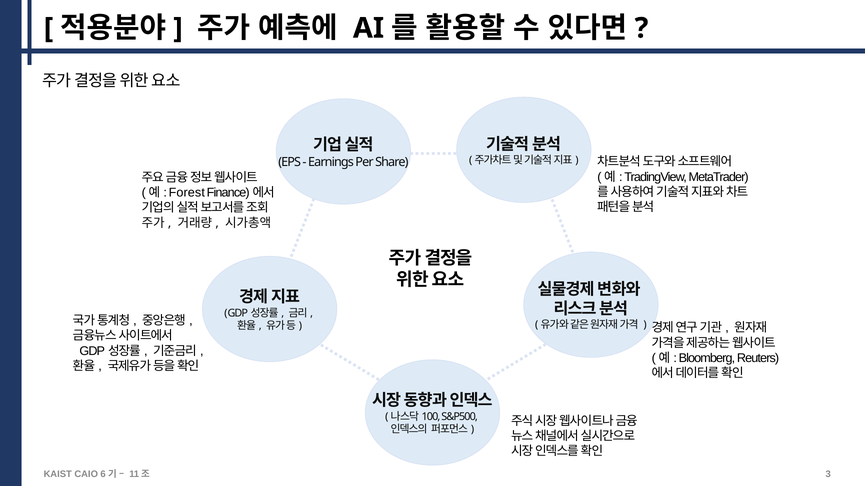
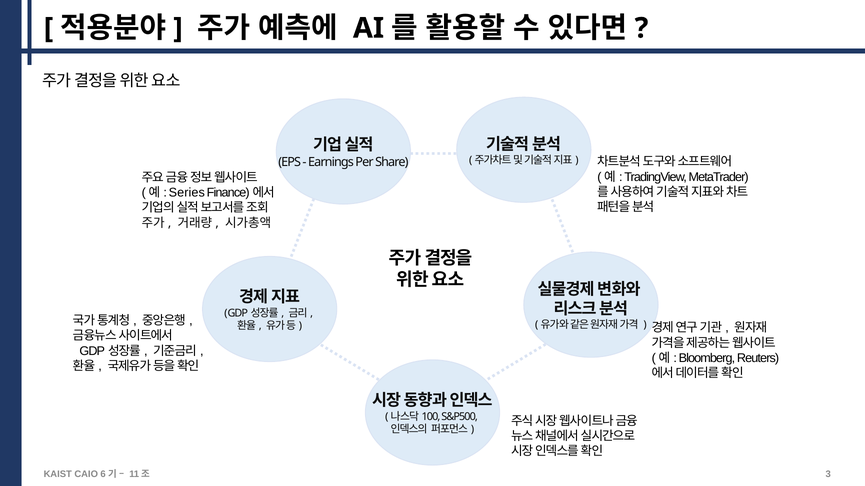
Forest: Forest -> Series (187, 193)
